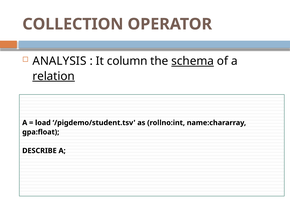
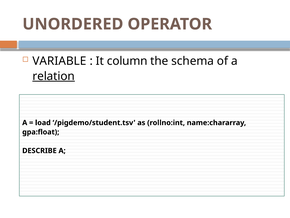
COLLECTION: COLLECTION -> UNORDERED (73, 24)
ANALYSIS: ANALYSIS -> VARIABLE (59, 61)
schema underline: present -> none (193, 61)
